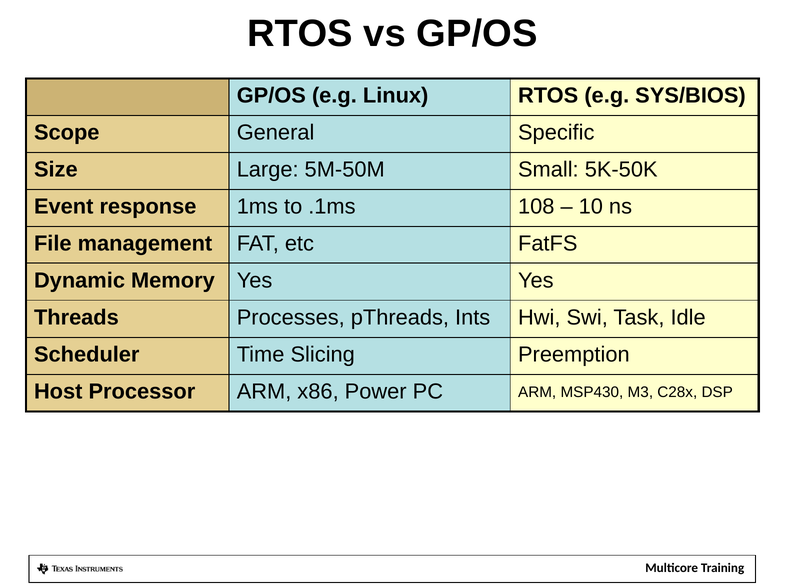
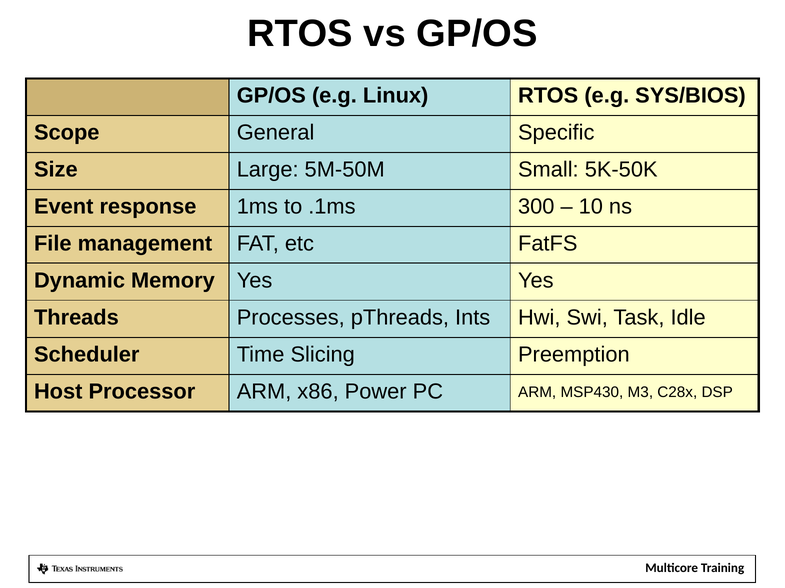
108: 108 -> 300 (536, 207)
